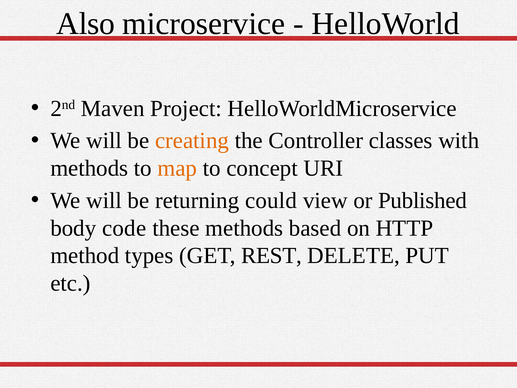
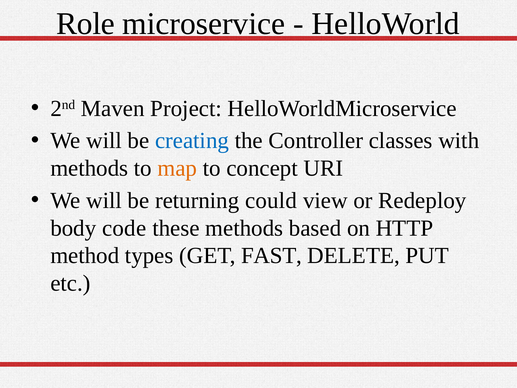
Also: Also -> Role (86, 24)
creating colour: orange -> blue (192, 141)
Published: Published -> Redeploy (422, 200)
REST: REST -> FAST (272, 256)
